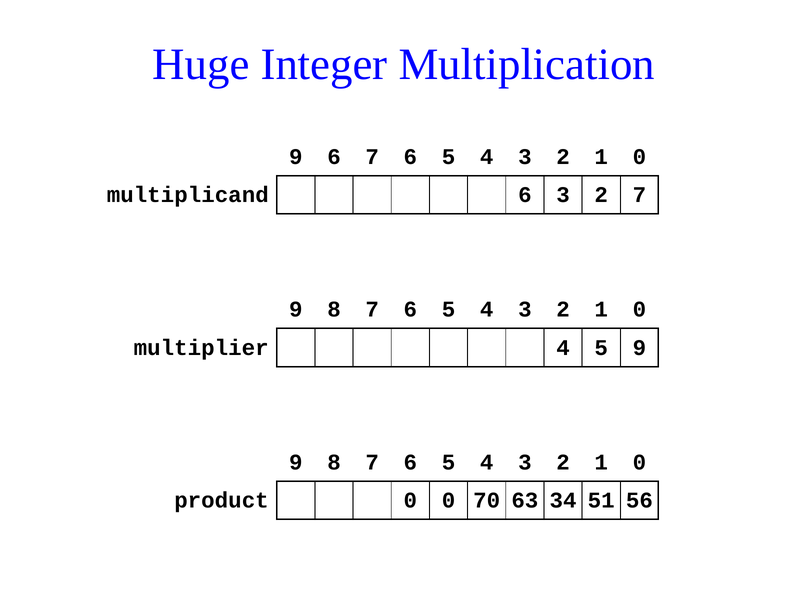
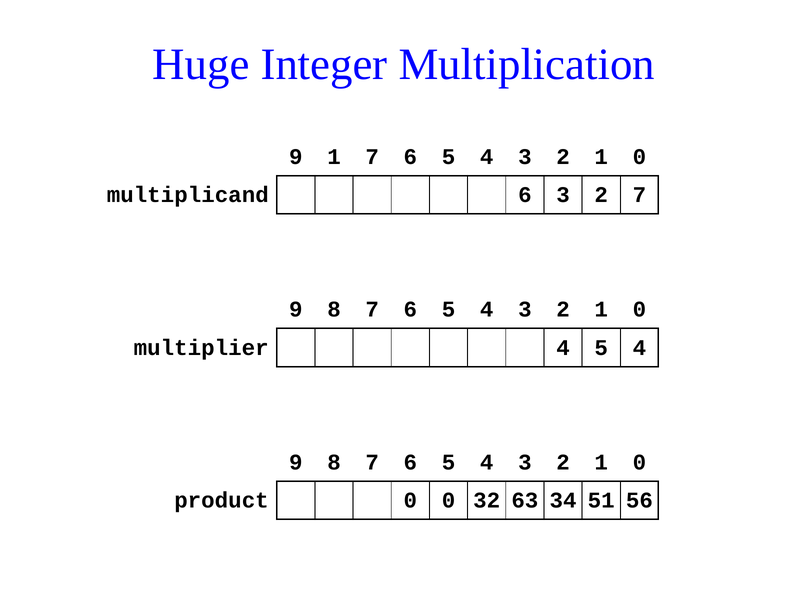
9 6: 6 -> 1 (334, 157)
4 5 9: 9 -> 4 (639, 348)
70: 70 -> 32 (487, 500)
